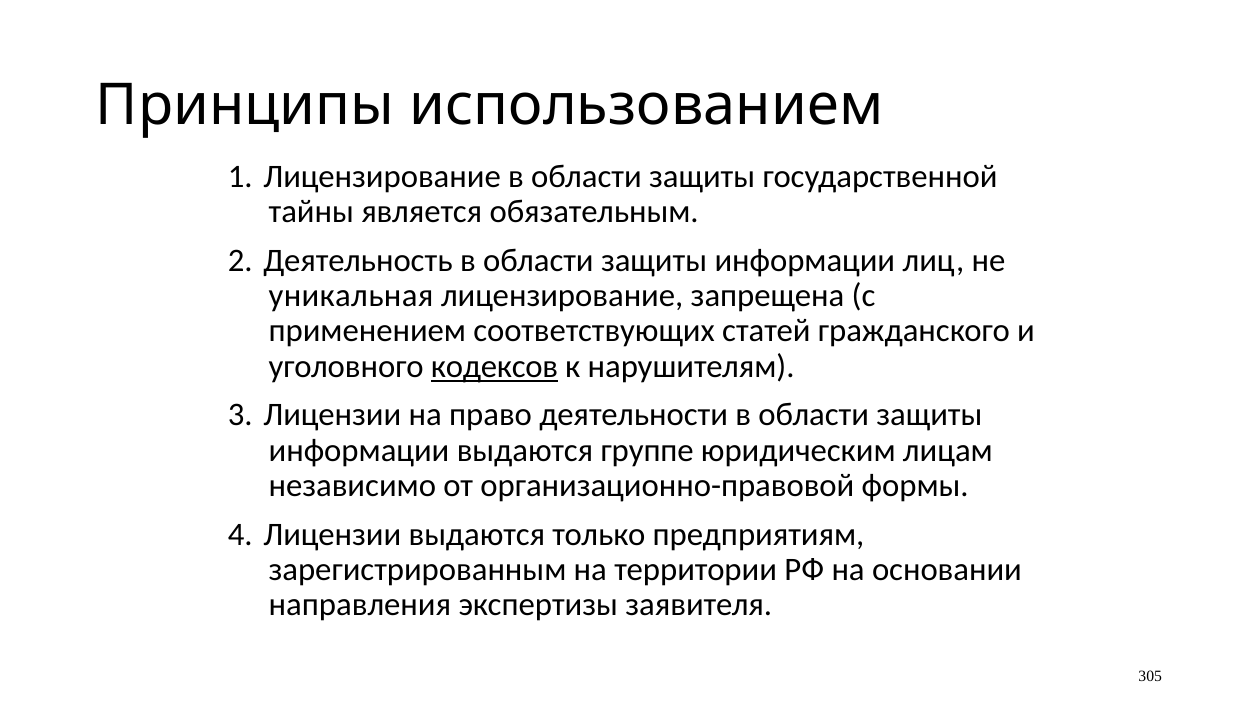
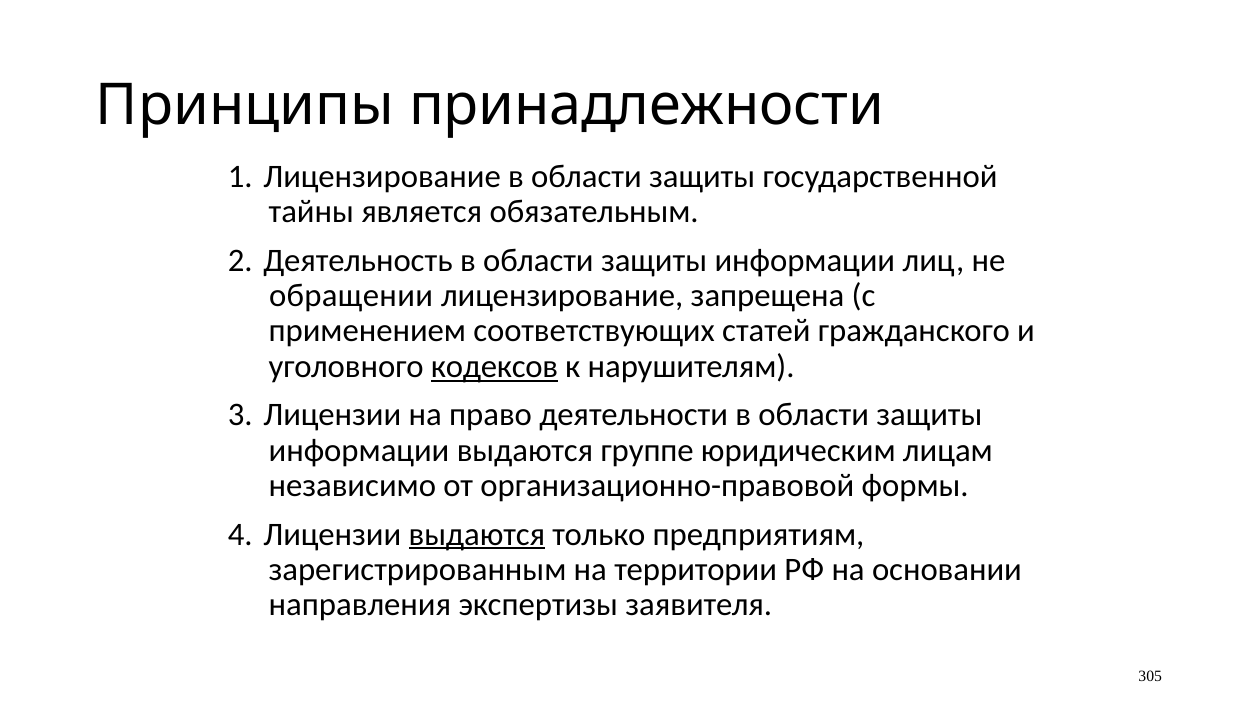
использованием: использованием -> принадлежности (646, 106)
уникальная: уникальная -> обращении (351, 296)
выдаются underline: none -> present (477, 534)
